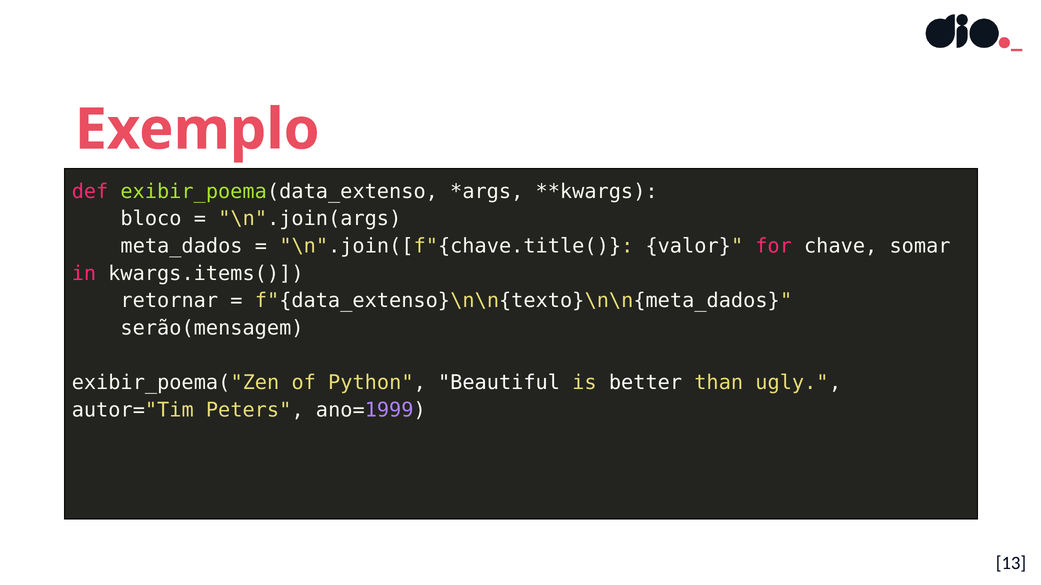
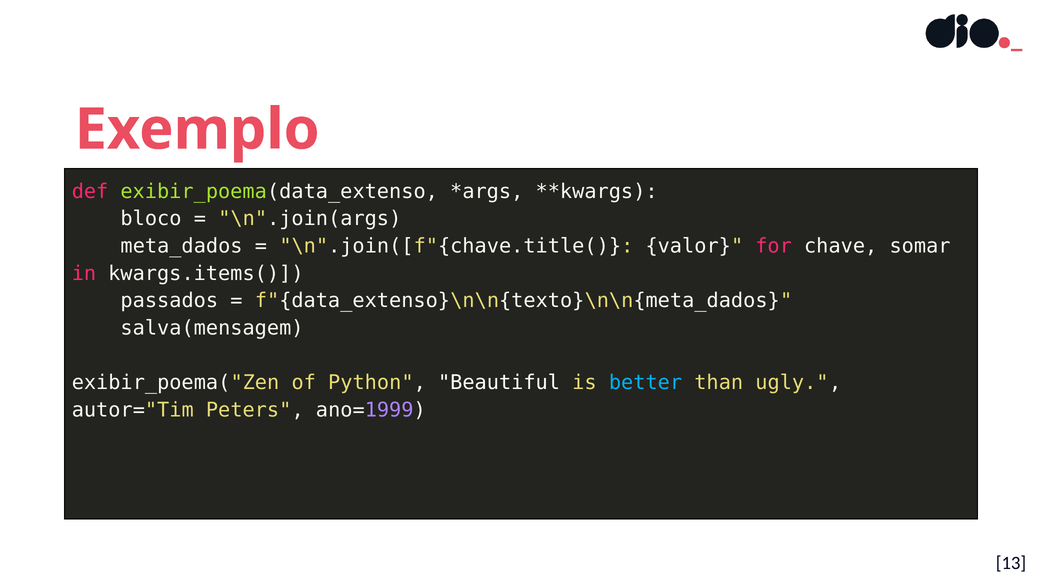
retornar: retornar -> passados (169, 301)
serão(mensagem: serão(mensagem -> salva(mensagem (212, 328)
better colour: white -> light blue (646, 383)
